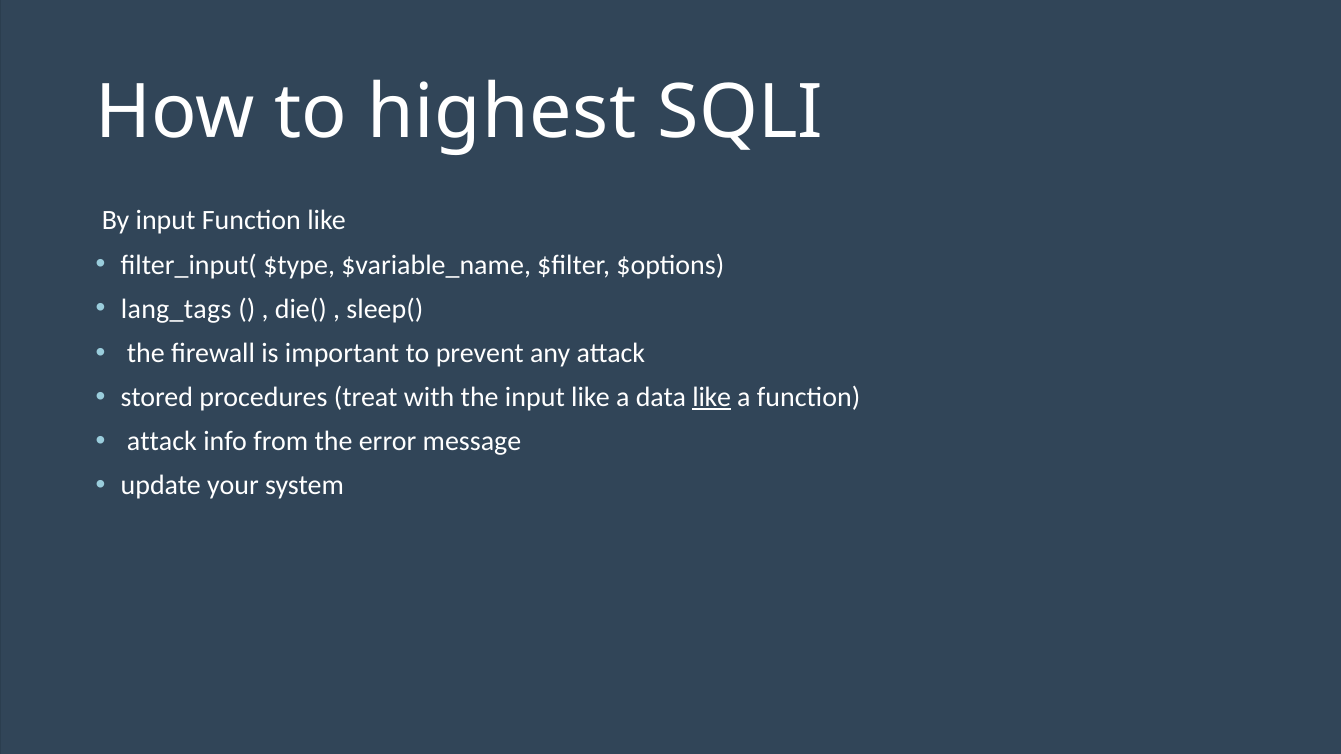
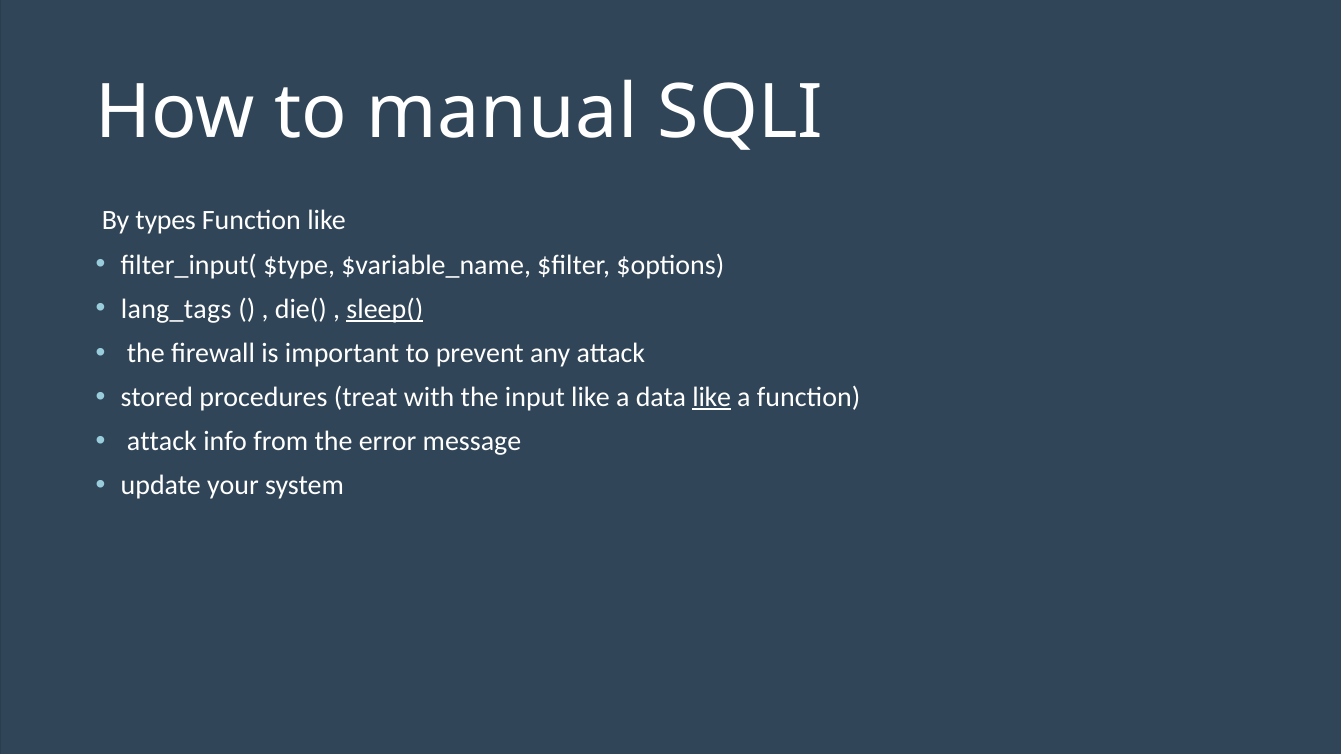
highest: highest -> manual (502, 113)
By input: input -> types (166, 221)
sleep( underline: none -> present (385, 309)
